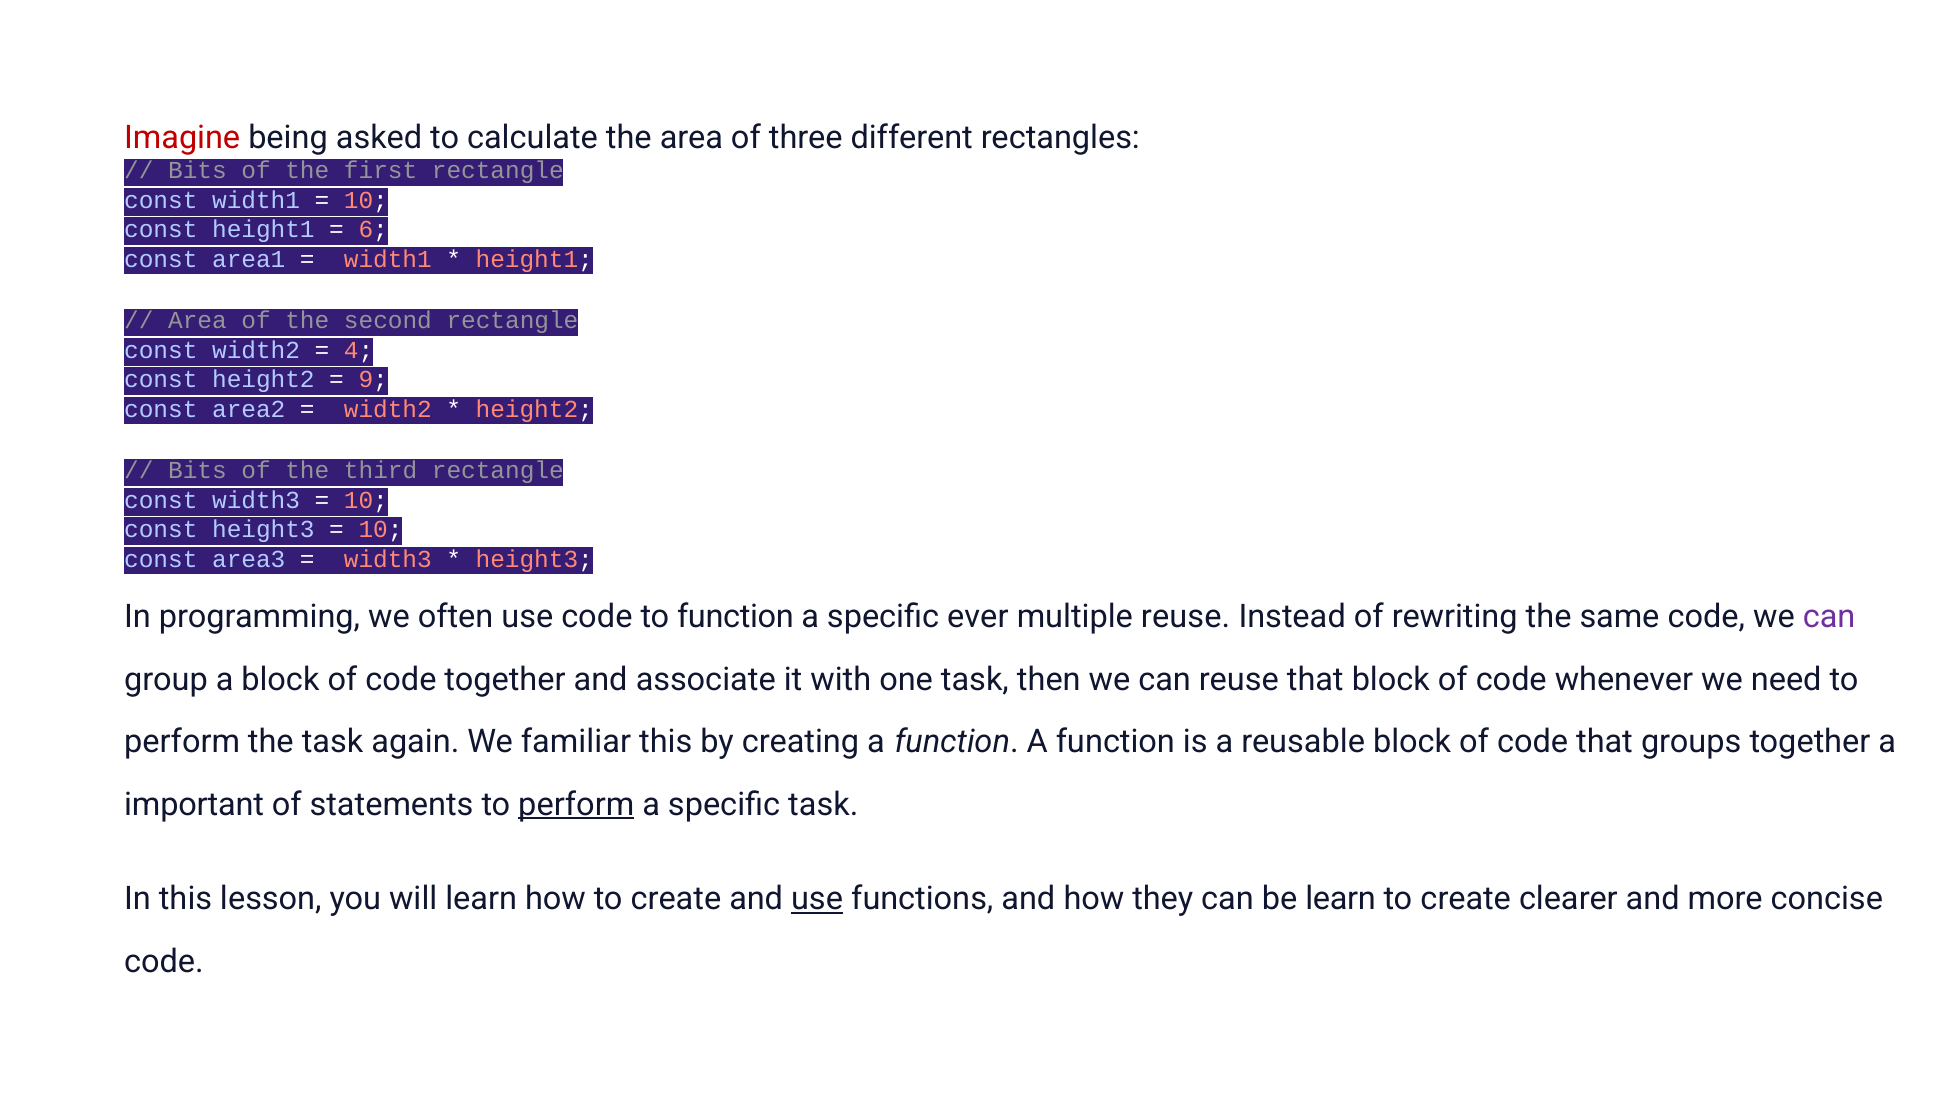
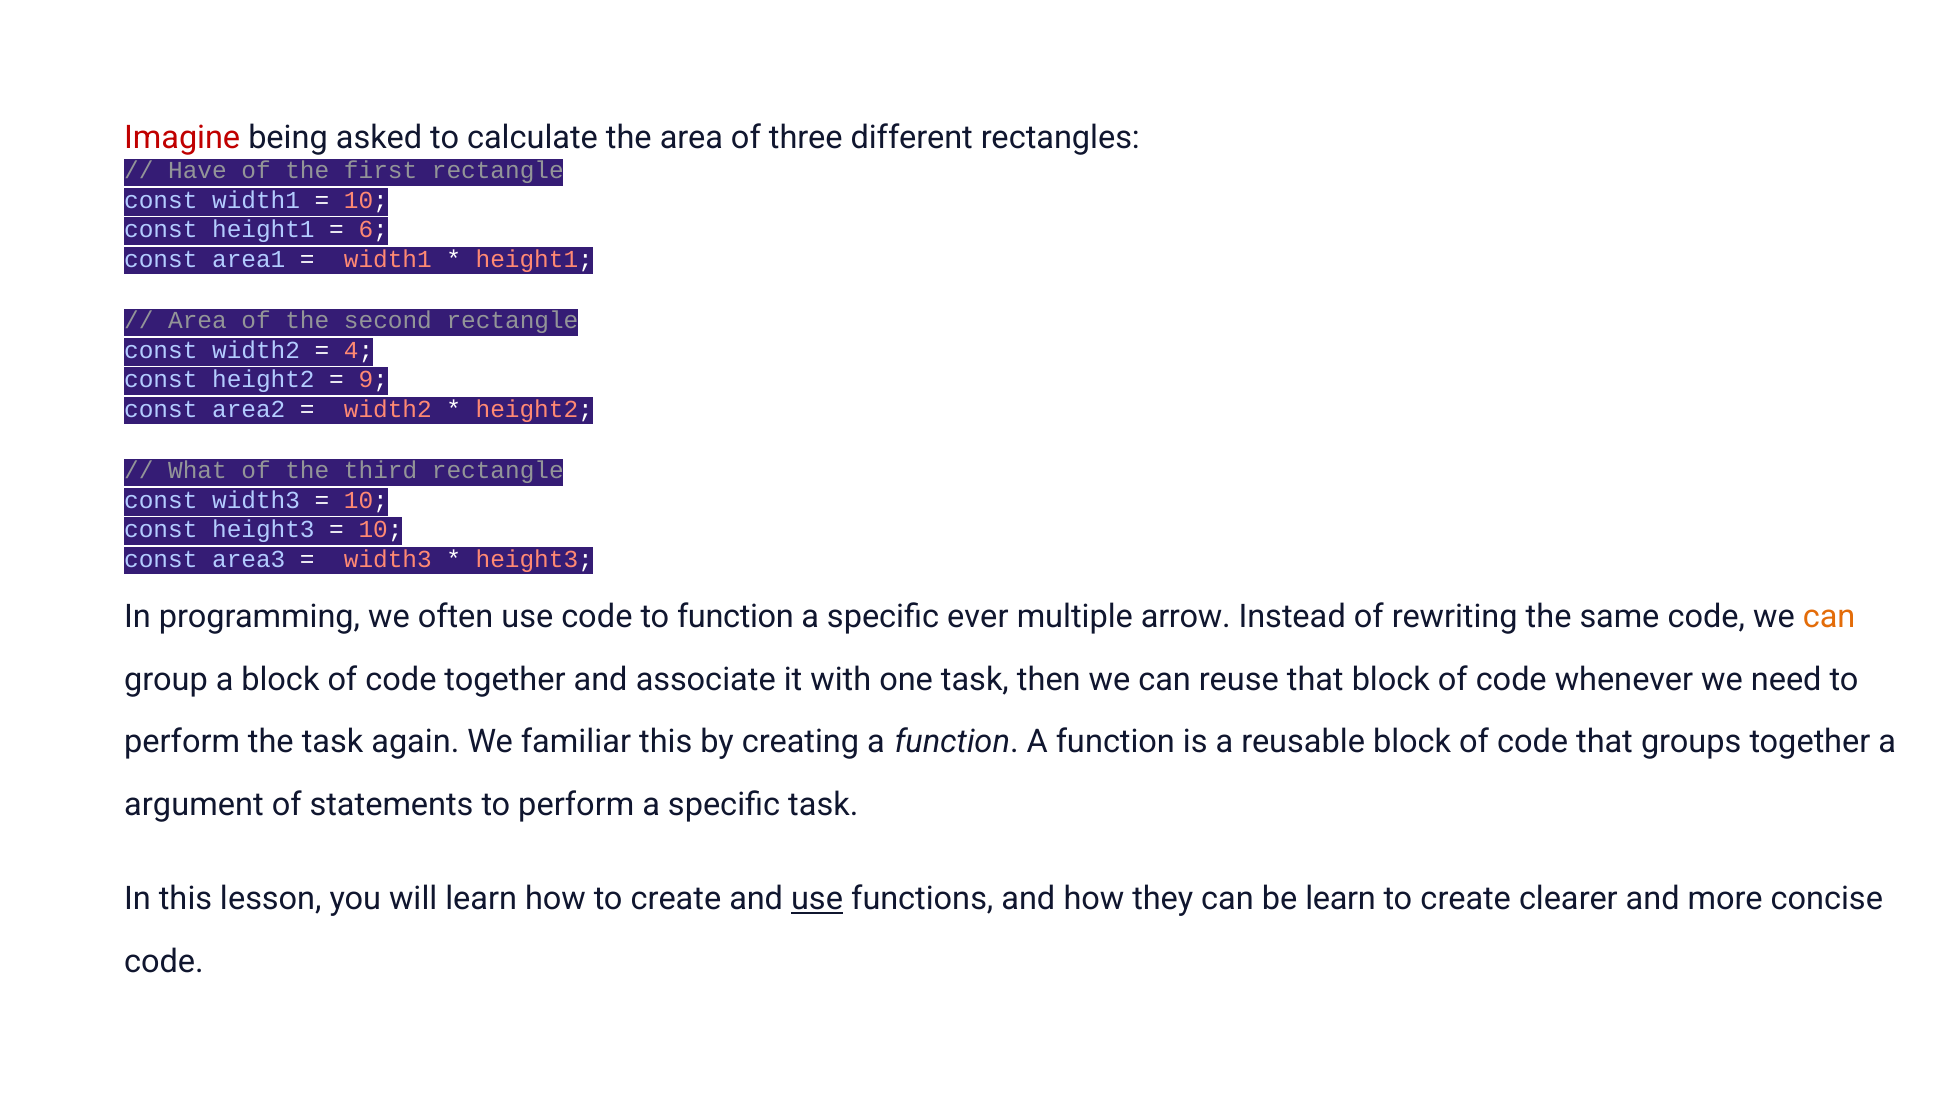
Bits: Bits -> Have (197, 171)
Bits: Bits -> What (197, 471)
multiple reuse: reuse -> arrow (1186, 617)
can colour: purple -> orange (1829, 617)
important: important -> argument (194, 804)
perform underline: present -> none (576, 804)
